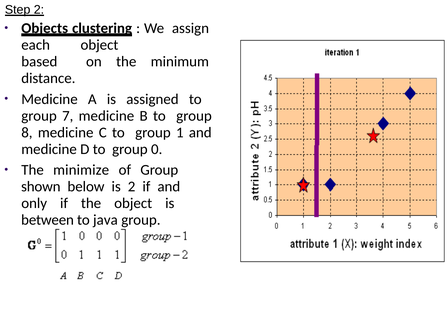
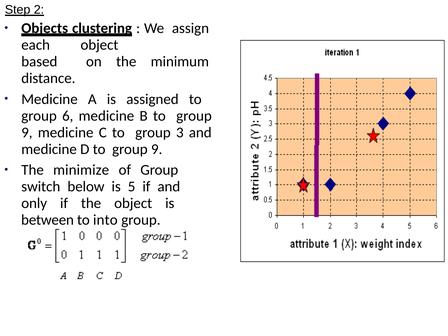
7: 7 -> 6 (68, 116)
8: 8 -> 9 (27, 132)
1: 1 -> 3 (180, 132)
D to group 0: 0 -> 9 (157, 149)
shown: shown -> switch (41, 187)
is 2: 2 -> 5 (132, 187)
java: java -> into (105, 220)
